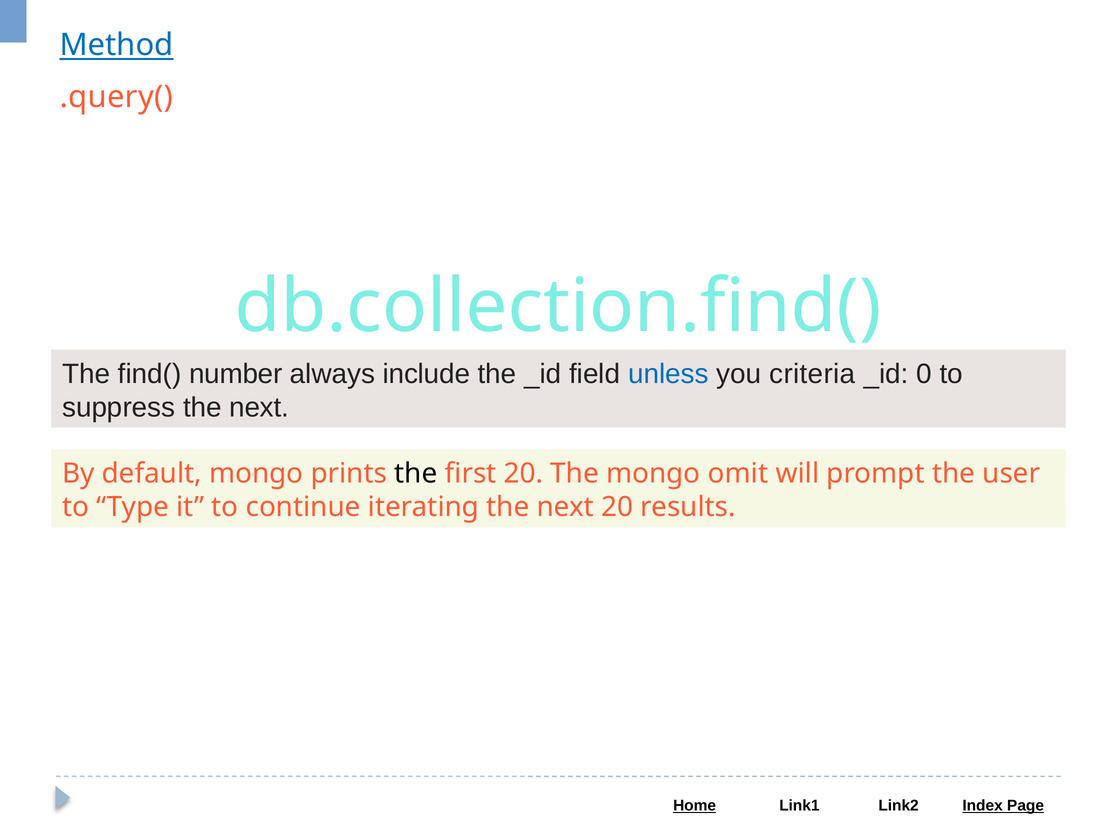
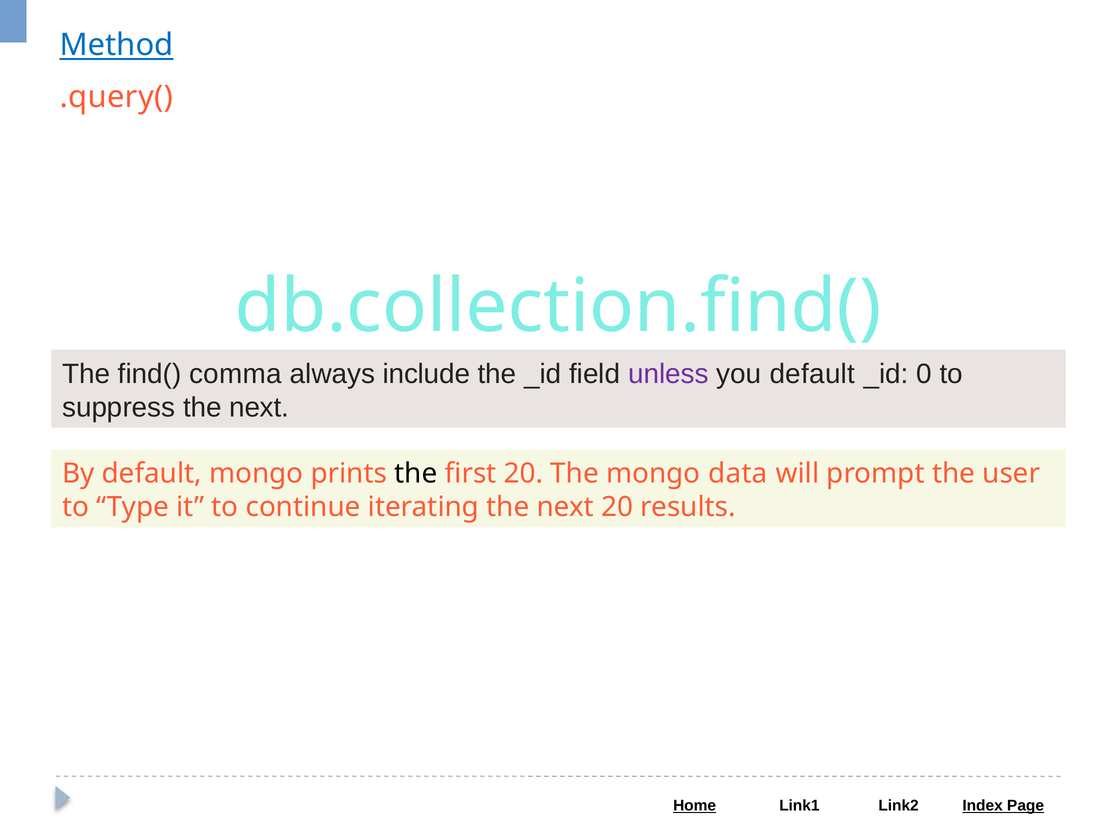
number: number -> comma (236, 374)
unless colour: blue -> purple (668, 374)
you criteria: criteria -> default (812, 374)
omit: omit -> data (738, 474)
